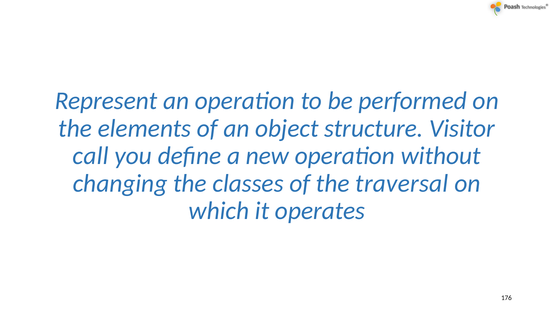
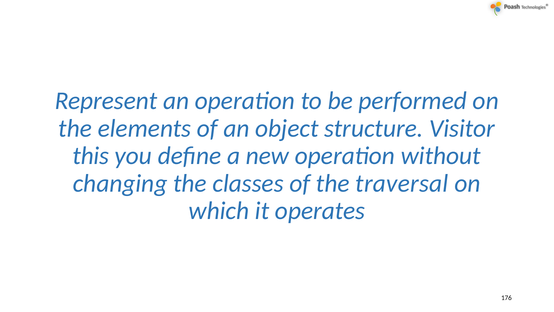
call: call -> this (91, 156)
